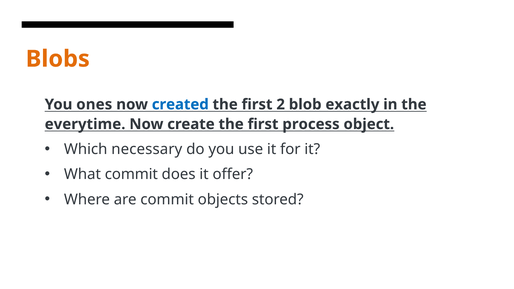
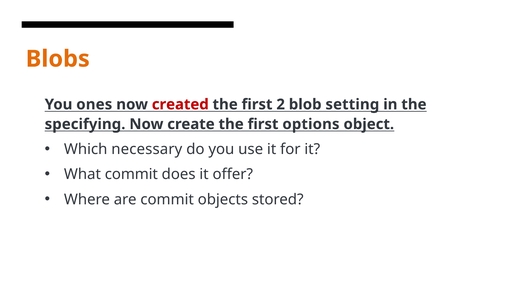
created colour: blue -> red (180, 104)
exactly: exactly -> setting (352, 104)
everytime: everytime -> specifying (85, 124)
process: process -> options (311, 124)
